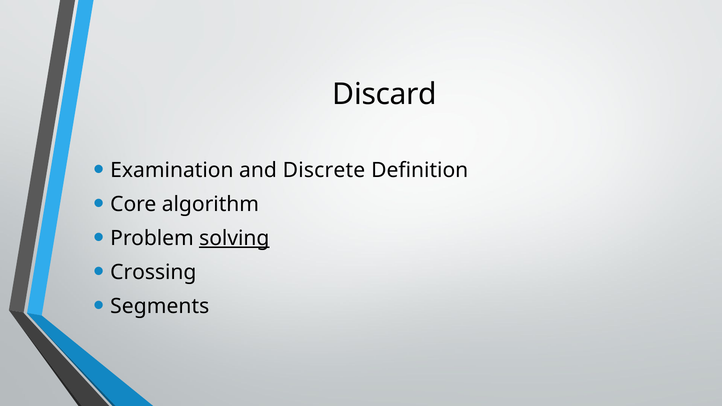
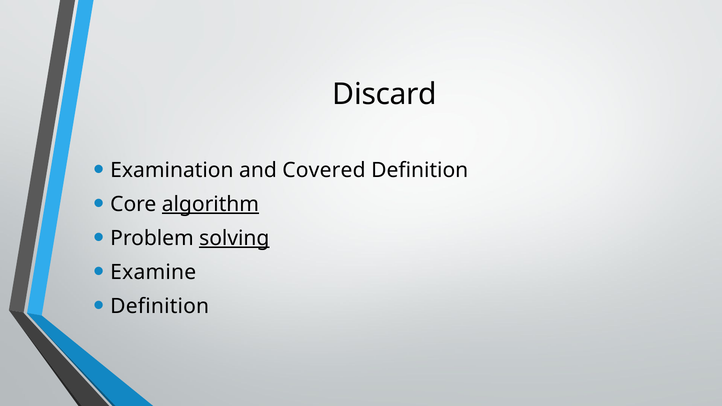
Discrete: Discrete -> Covered (324, 170)
algorithm underline: none -> present (210, 204)
Crossing: Crossing -> Examine (153, 272)
Segments: Segments -> Definition (160, 306)
